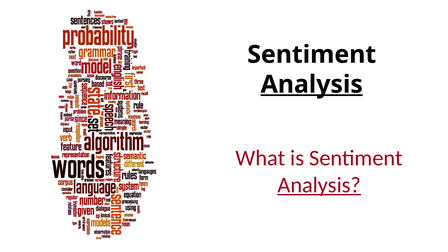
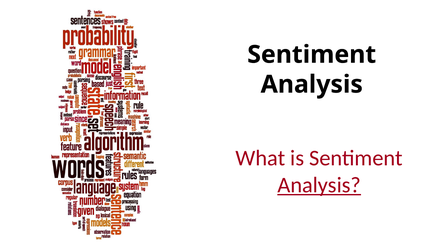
Analysis underline: present -> none (312, 84)
